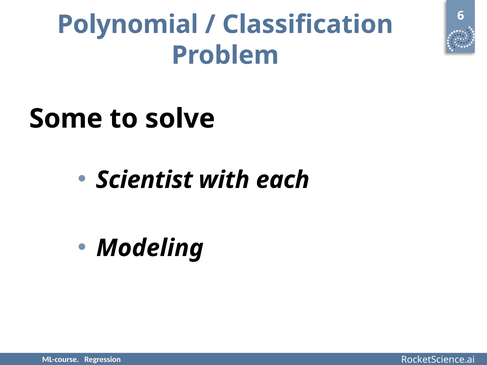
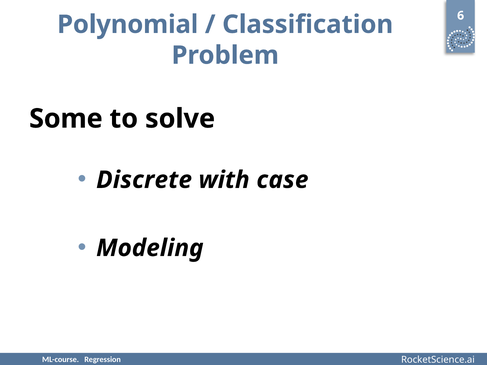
Scientist: Scientist -> Discrete (144, 180)
each: each -> case (282, 180)
